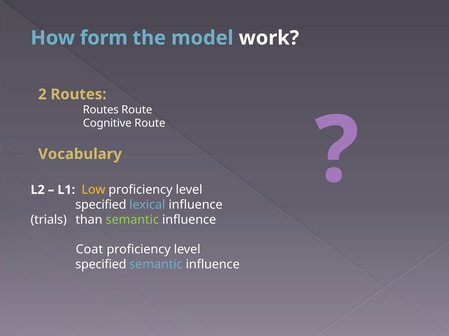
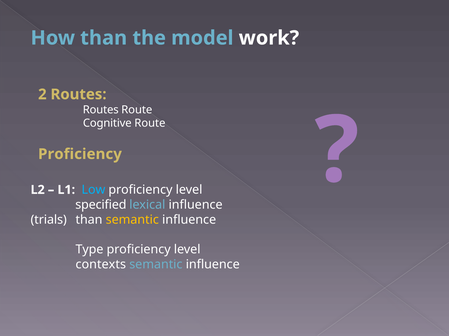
How form: form -> than (104, 38)
Vocabulary: Vocabulary -> Proficiency (80, 154)
Low colour: yellow -> light blue (93, 190)
semantic colour: light green -> yellow (132, 220)
Coat: Coat -> Type (89, 250)
specified: specified -> contexts (101, 265)
